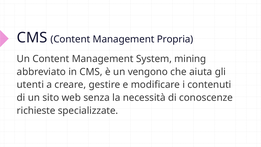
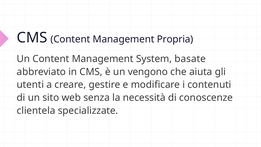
mining: mining -> basate (190, 59)
richieste: richieste -> clientela (36, 110)
